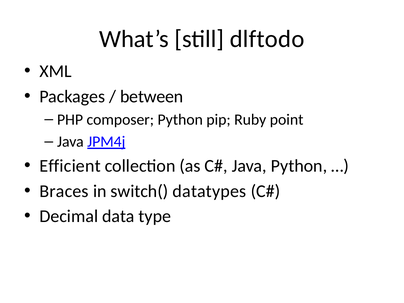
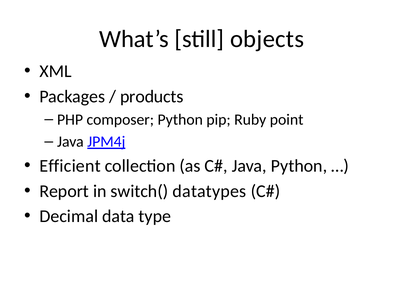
dlftodo: dlftodo -> objects (267, 39)
between: between -> products (152, 96)
Braces: Braces -> Report (64, 191)
